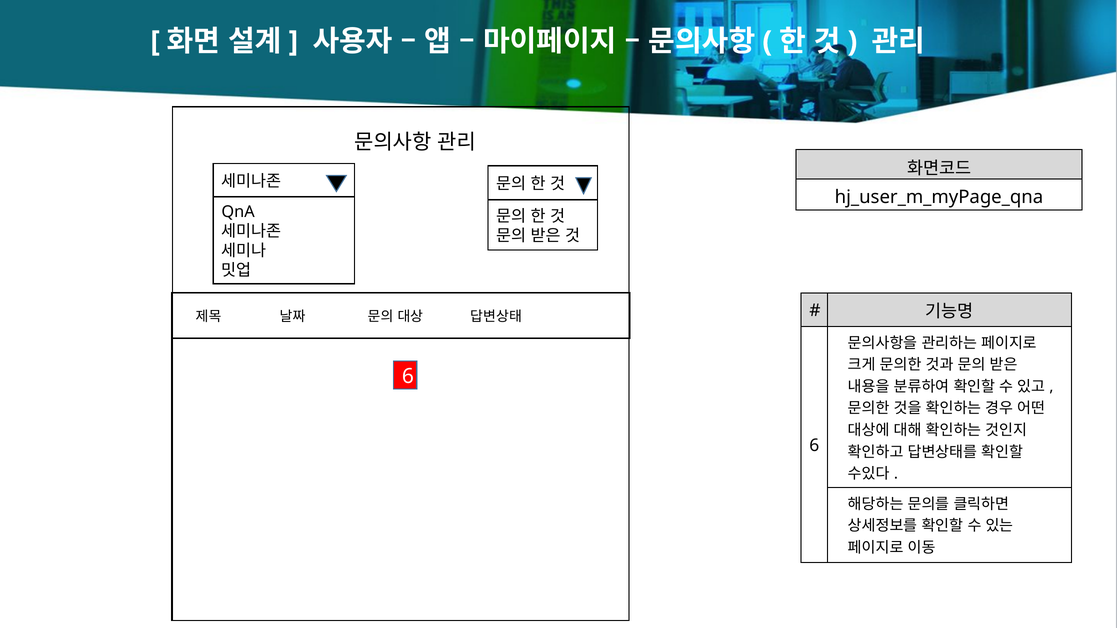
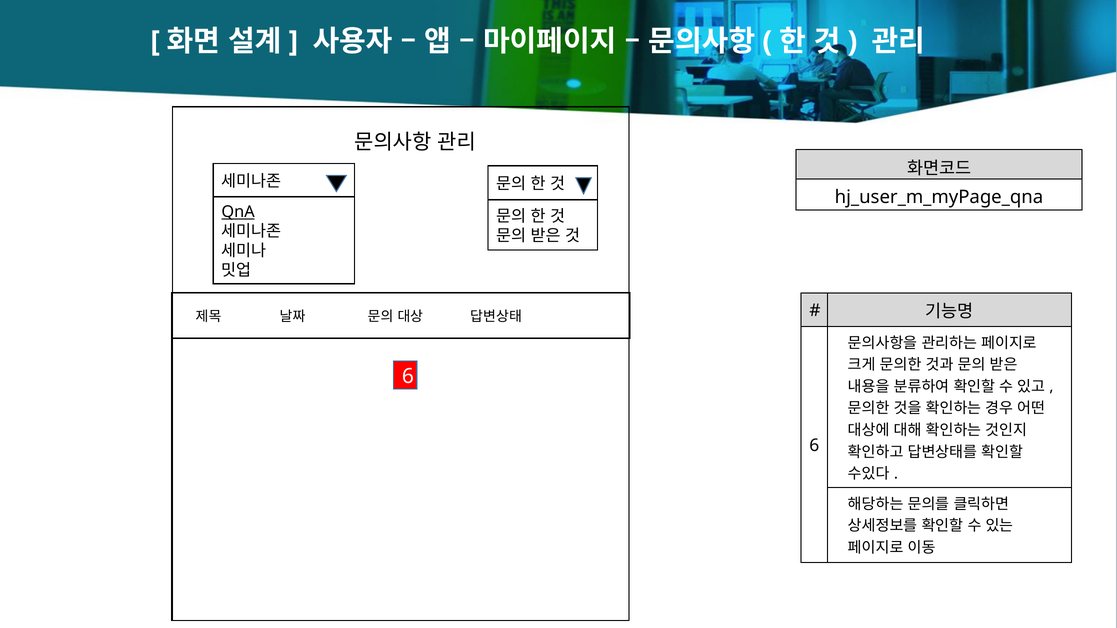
QnA underline: none -> present (238, 212)
